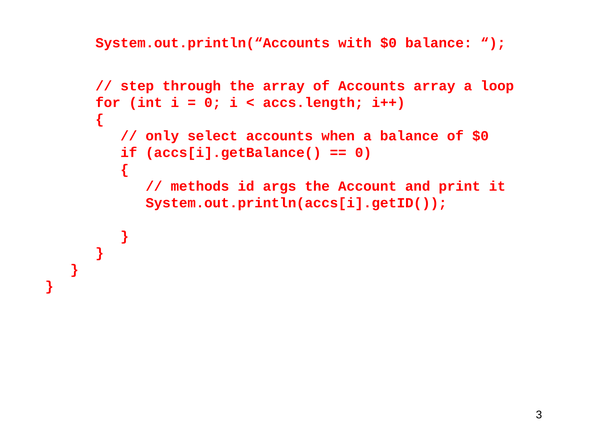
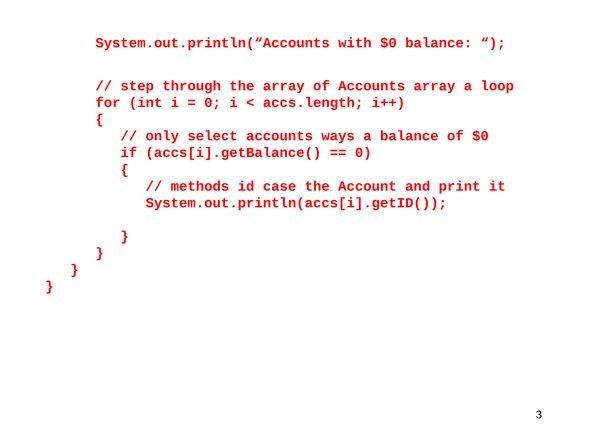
when: when -> ways (338, 136)
args: args -> case (280, 186)
